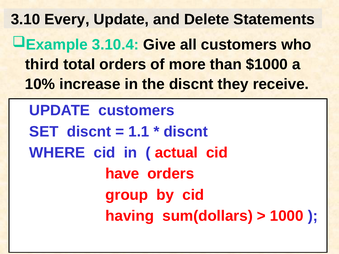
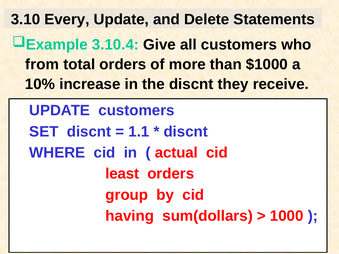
third: third -> from (42, 64)
have: have -> least (122, 174)
